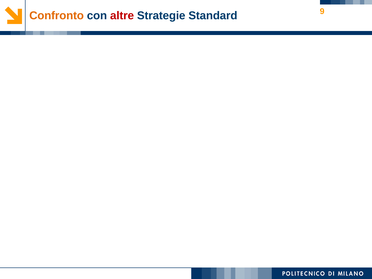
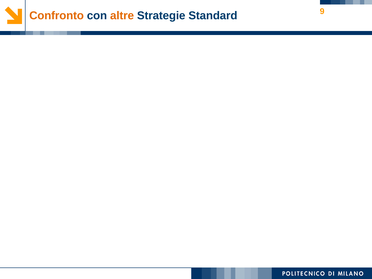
altre colour: red -> orange (122, 16)
